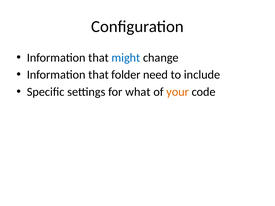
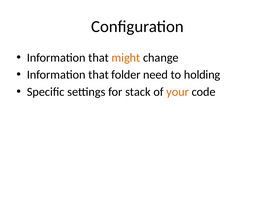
might colour: blue -> orange (126, 58)
include: include -> holding (202, 75)
what: what -> stack (138, 92)
